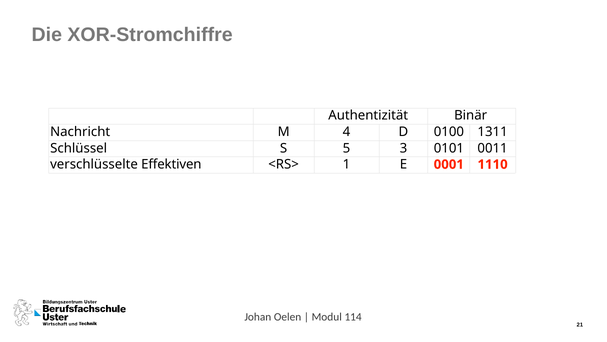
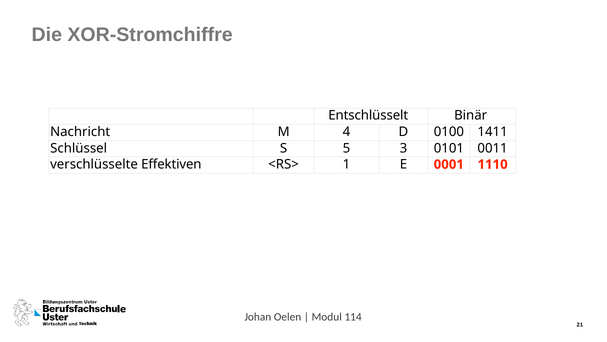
Authentizität: Authentizität -> Entschlüsselt (368, 115)
1311: 1311 -> 1411 (493, 132)
